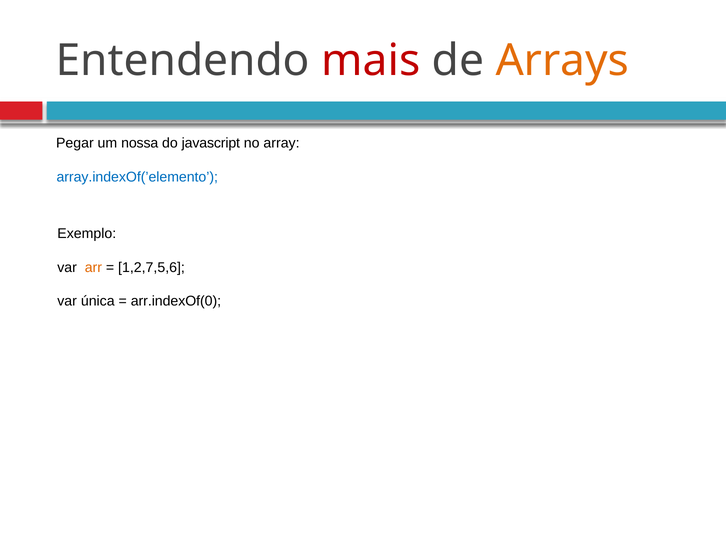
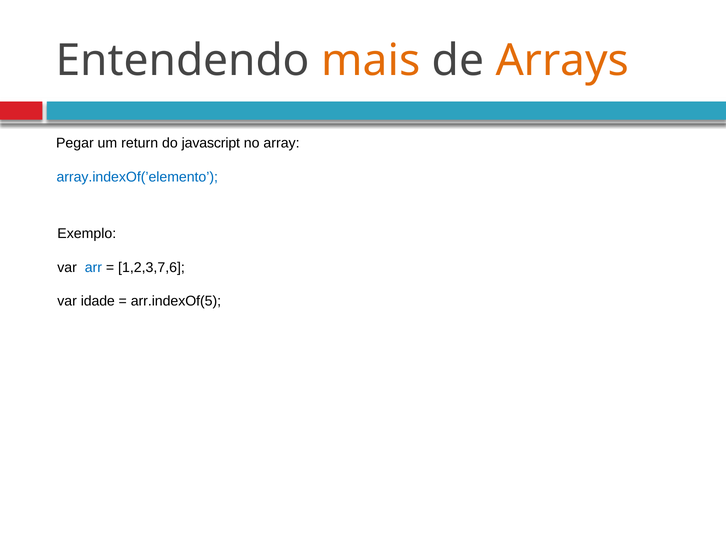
mais colour: red -> orange (371, 61)
nossa: nossa -> return (140, 143)
arr colour: orange -> blue (93, 268)
1,2,7,5,6: 1,2,7,5,6 -> 1,2,3,7,6 (151, 268)
única: única -> idade (98, 302)
arr.indexOf(0: arr.indexOf(0 -> arr.indexOf(5 (176, 302)
